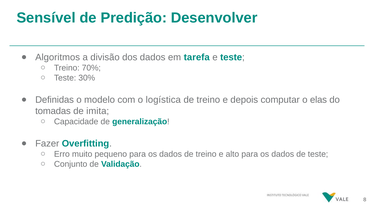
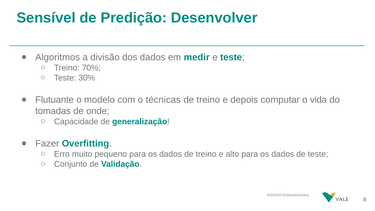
tarefa: tarefa -> medir (197, 57)
Definidas: Definidas -> Flutuante (55, 100)
logística: logística -> técnicas (163, 100)
elas: elas -> vida (318, 100)
imita: imita -> onde (98, 111)
